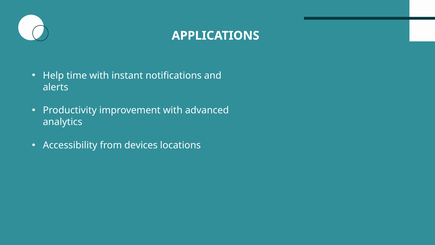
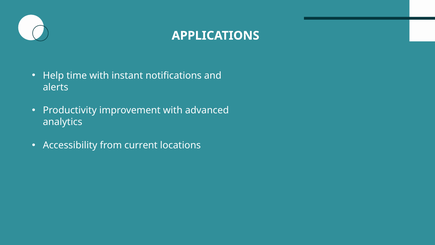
devices: devices -> current (141, 145)
